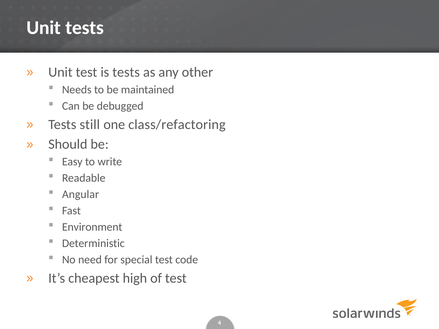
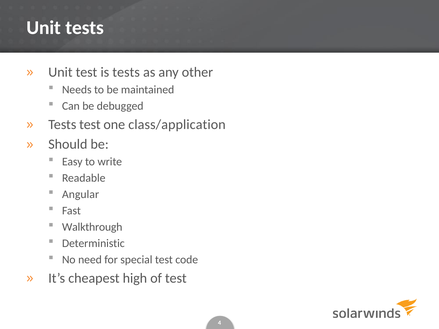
Tests still: still -> test (90, 125)
class/refactoring: class/refactoring -> class/application (177, 125)
Environment: Environment -> Walkthrough (92, 227)
